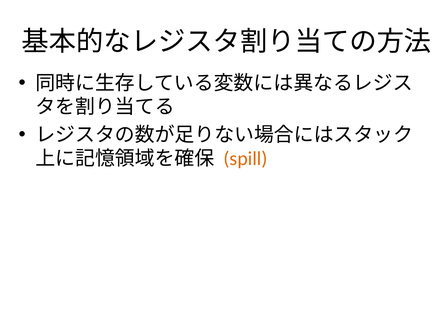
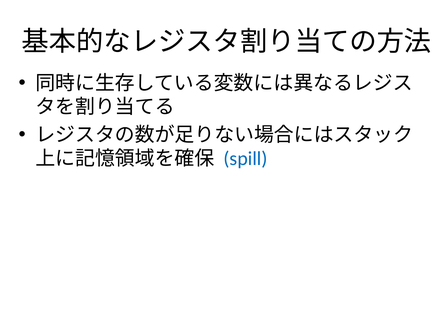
spill colour: orange -> blue (246, 159)
